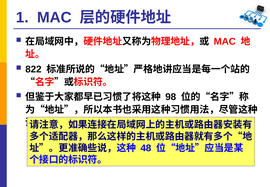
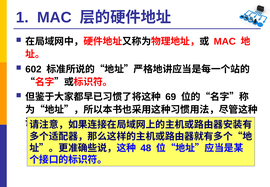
822: 822 -> 602 (33, 69)
98: 98 -> 69 (171, 97)
